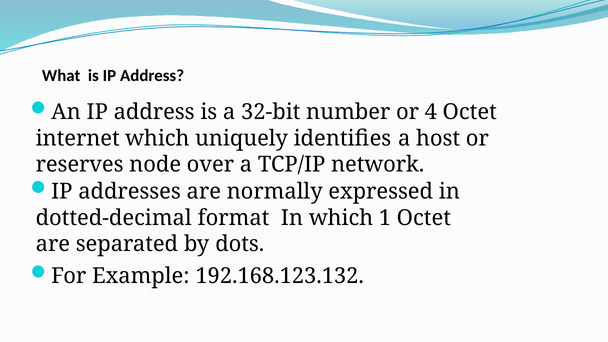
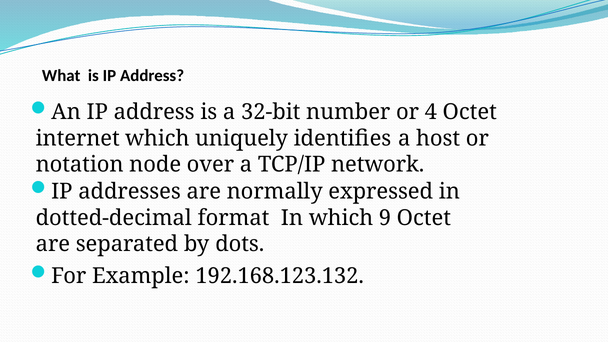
reserves: reserves -> notation (80, 165)
1: 1 -> 9 (385, 218)
